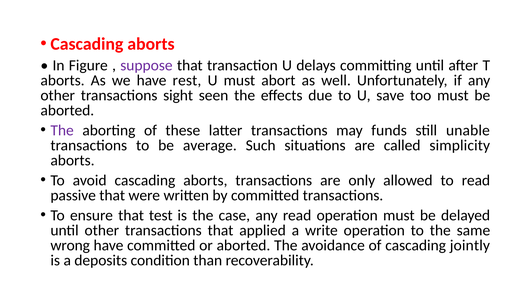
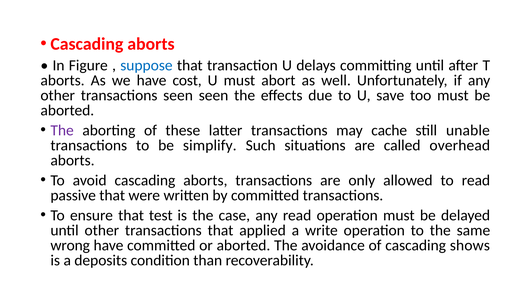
suppose colour: purple -> blue (146, 65)
rest: rest -> cost (187, 80)
transactions sight: sight -> seen (178, 96)
funds: funds -> cache (389, 131)
average: average -> simplify (210, 146)
simplicity: simplicity -> overhead (460, 146)
jointly: jointly -> shows (470, 246)
